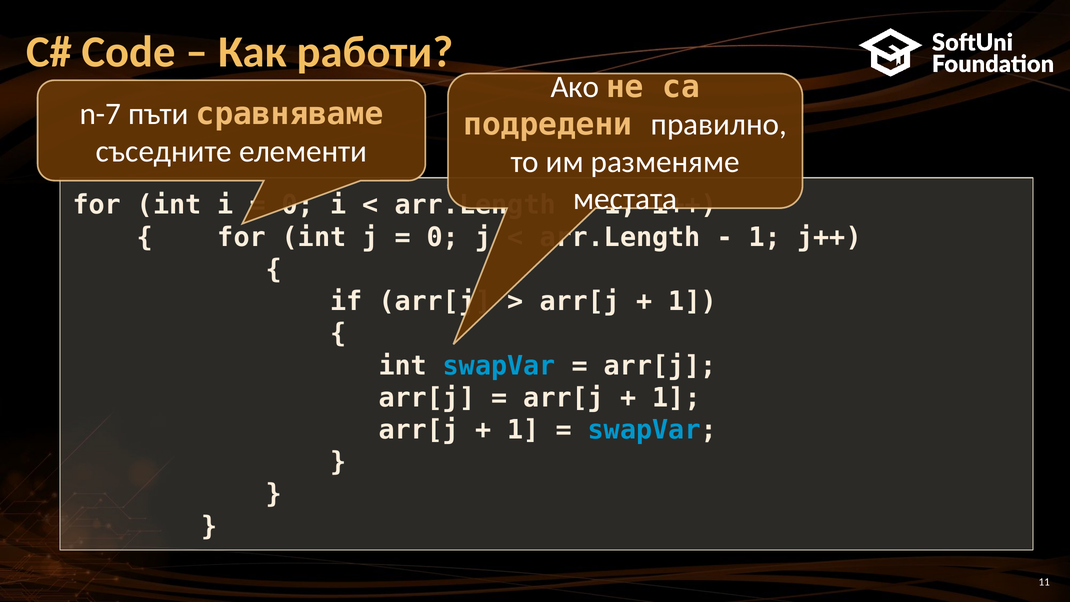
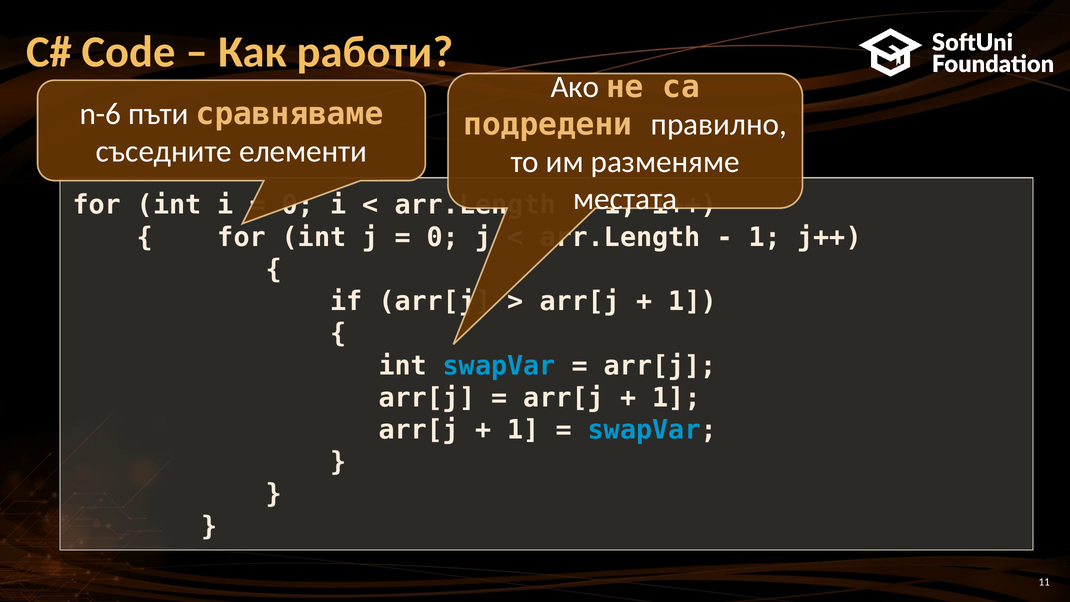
n-7: n-7 -> n-6 (100, 114)
